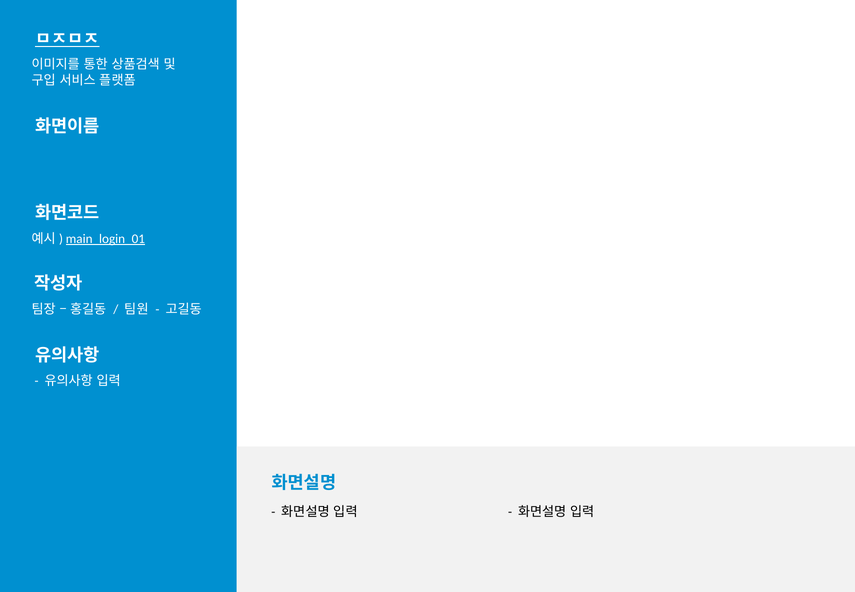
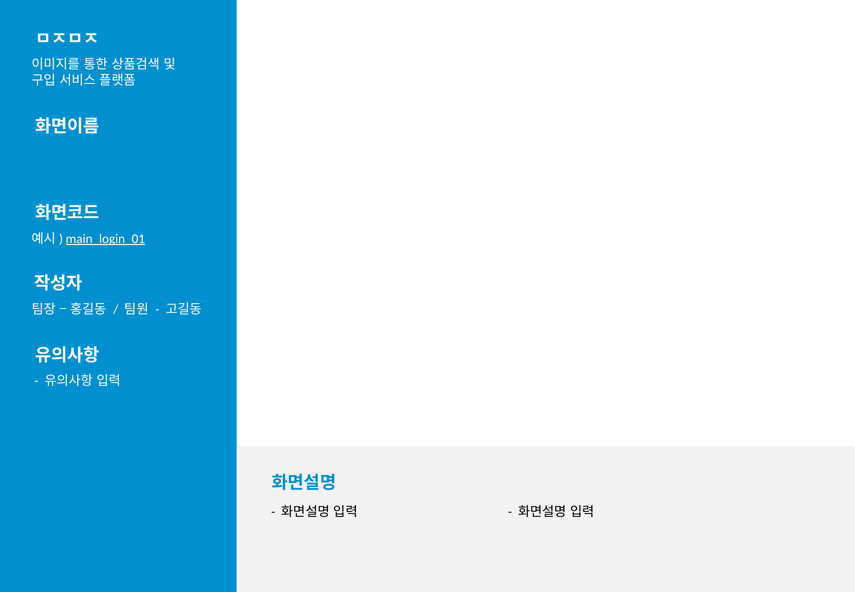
ㅁㅈㅁㅈ underline: present -> none (67, 39)
